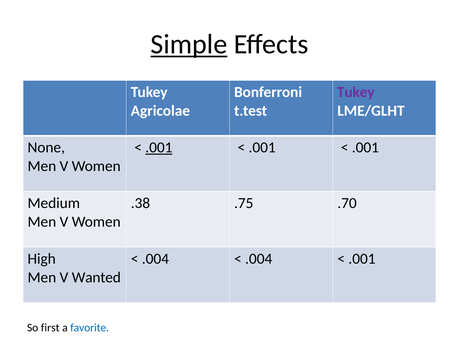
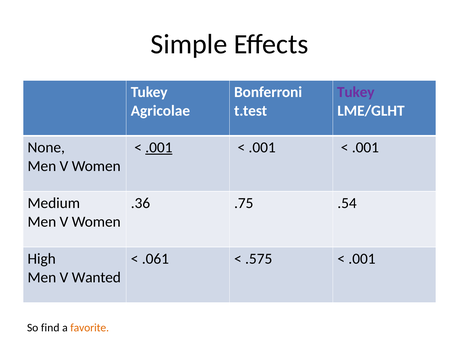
Simple underline: present -> none (189, 44)
.38: .38 -> .36 (140, 203)
.70: .70 -> .54 (347, 203)
.004: .004 -> .061 (155, 259)
.004: .004 -> .575 (259, 259)
first: first -> find (50, 328)
favorite colour: blue -> orange (90, 328)
